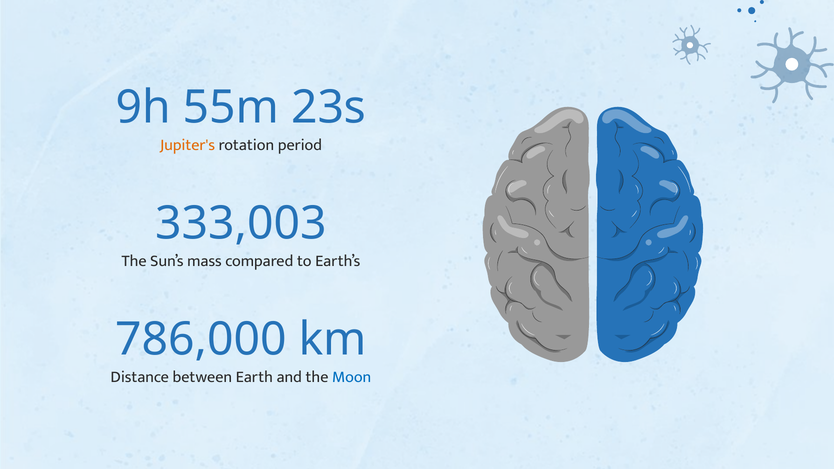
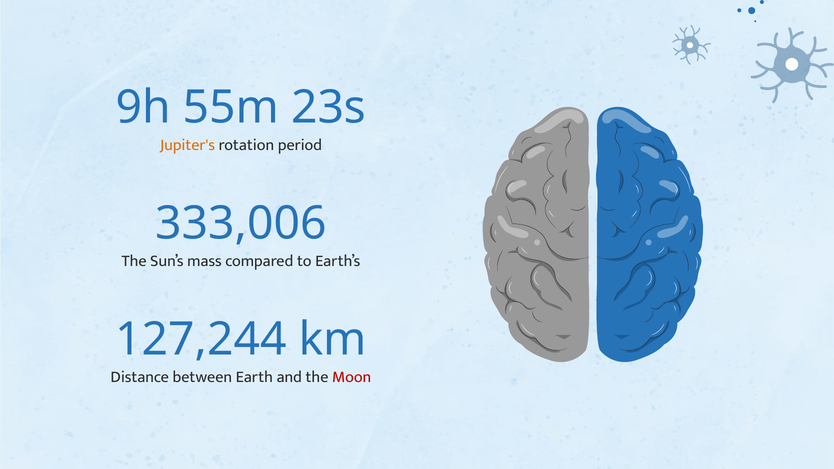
333,003: 333,003 -> 333,006 (241, 223)
786,000: 786,000 -> 127,244 (201, 339)
Moon colour: blue -> red (352, 377)
